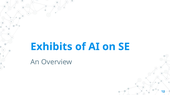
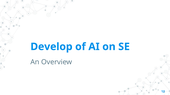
Exhibits: Exhibits -> Develop (51, 47)
